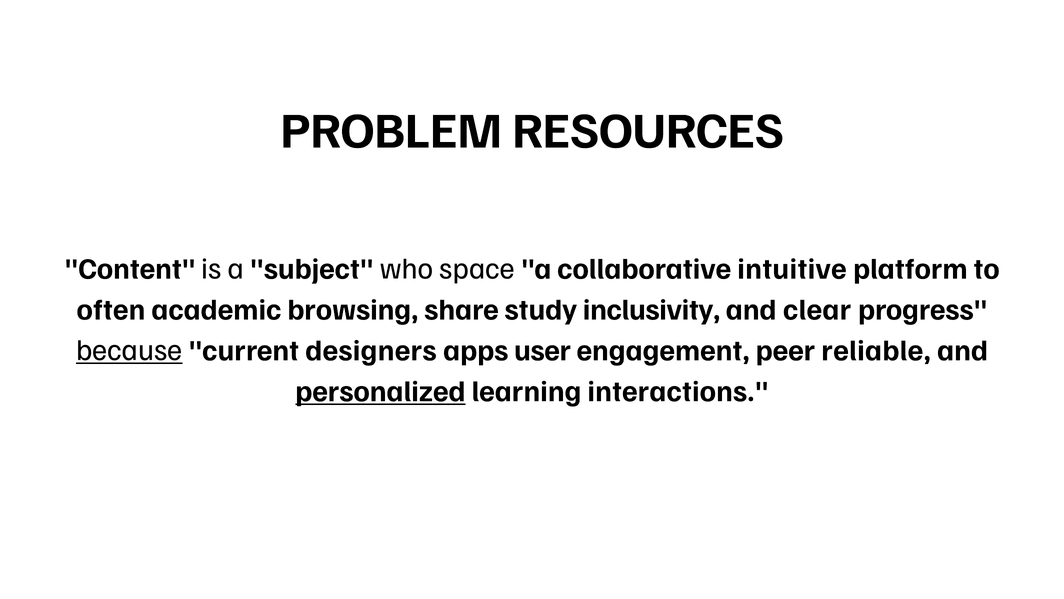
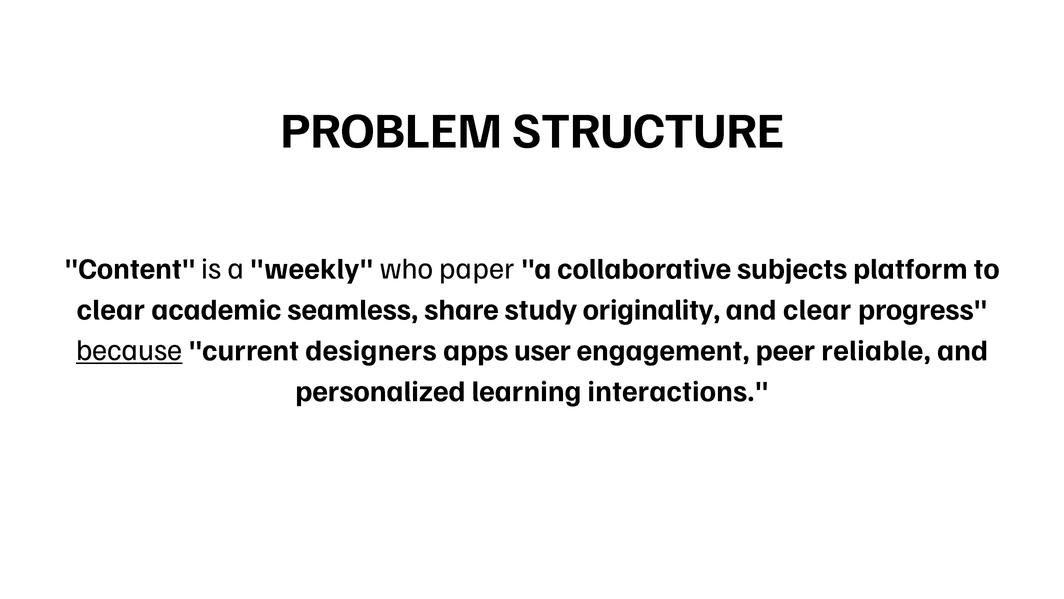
RESOURCES: RESOURCES -> STRUCTURE (648, 131)
subject: subject -> weekly (312, 269)
space: space -> paper (477, 269)
intuitive: intuitive -> subjects (792, 269)
often: often -> clear (111, 310)
browsing: browsing -> seamless (353, 310)
inclusivity: inclusivity -> originality (652, 310)
personalized underline: present -> none (380, 391)
